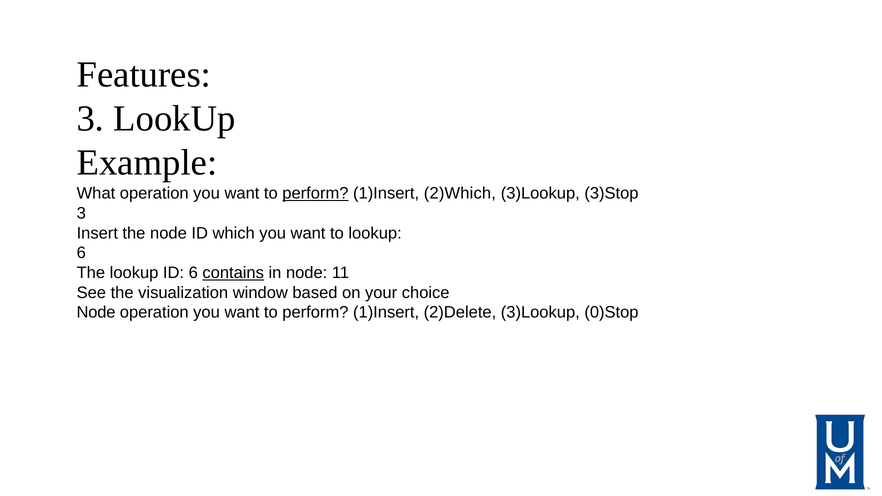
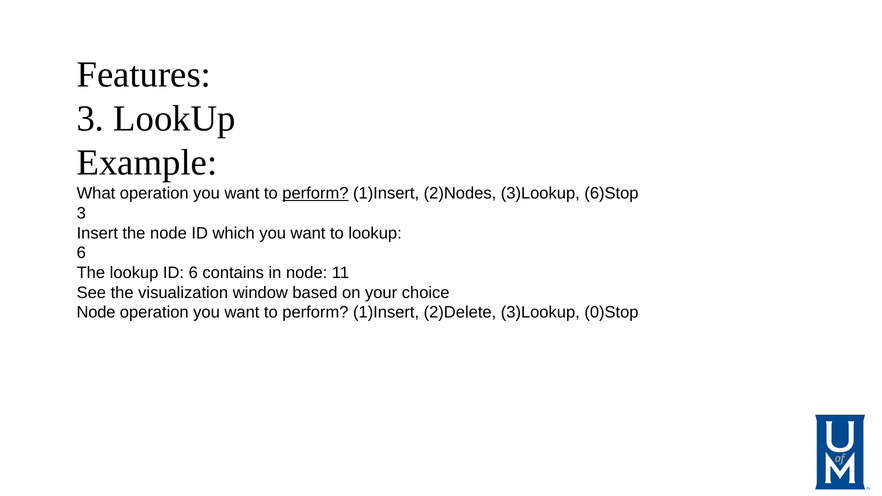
2)Which: 2)Which -> 2)Nodes (460, 193)
3)Stop: 3)Stop -> 6)Stop (611, 193)
contains underline: present -> none (233, 273)
